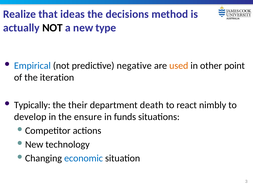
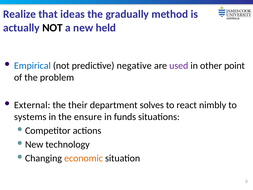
decisions: decisions -> gradually (127, 14)
type: type -> held (106, 28)
used colour: orange -> purple (179, 66)
iteration: iteration -> problem (57, 77)
Typically: Typically -> External (32, 105)
death: death -> solves (152, 105)
develop: develop -> systems (30, 117)
economic colour: blue -> orange (84, 158)
